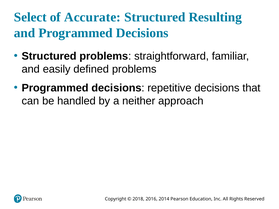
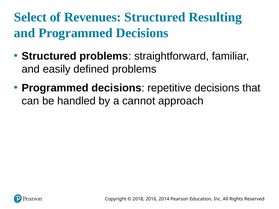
Accurate: Accurate -> Revenues (93, 17)
neither: neither -> cannot (139, 101)
